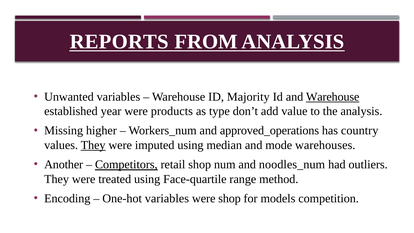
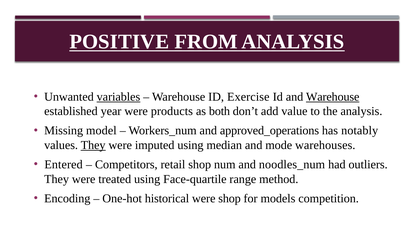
REPORTS: REPORTS -> POSITIVE (119, 42)
variables underline: none -> present (118, 97)
Majority: Majority -> Exercise (248, 97)
type: type -> both (219, 111)
higher: higher -> model (101, 131)
country: country -> notably (360, 131)
Another: Another -> Entered (64, 165)
Competitors underline: present -> none (126, 165)
One-hot variables: variables -> historical (167, 198)
